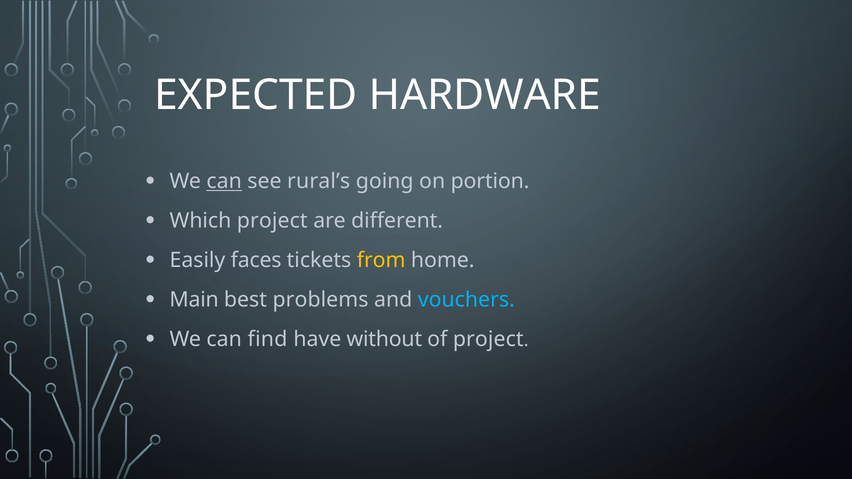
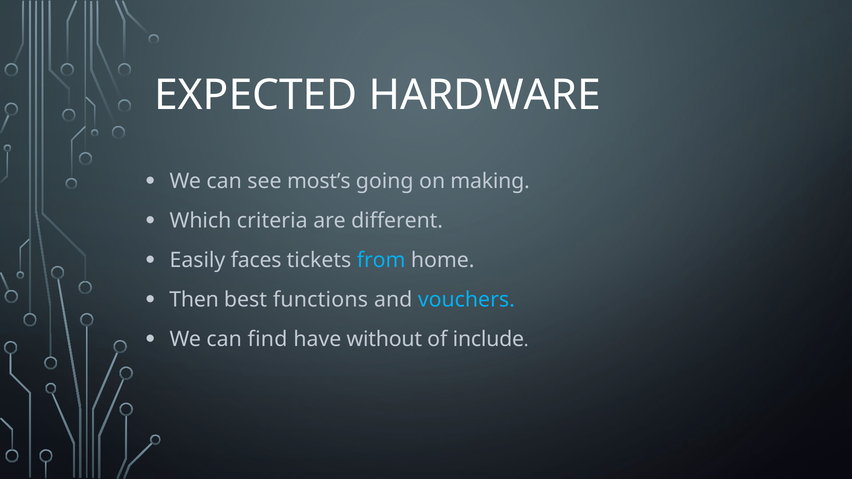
can underline: present -> none (224, 181)
rural’s: rural’s -> most’s (319, 181)
portion: portion -> making (490, 181)
Which project: project -> criteria (272, 221)
from colour: yellow -> light blue (381, 260)
Main: Main -> Then (194, 300)
problems: problems -> functions (320, 300)
of project: project -> include (488, 340)
